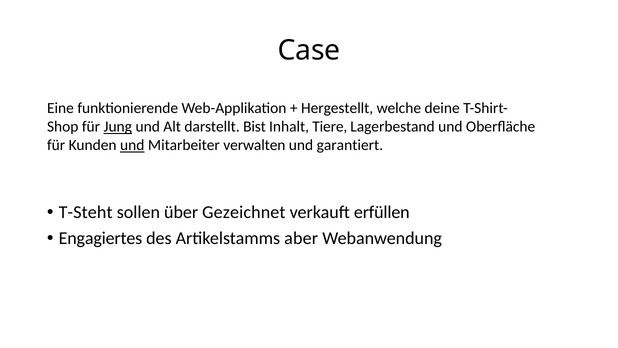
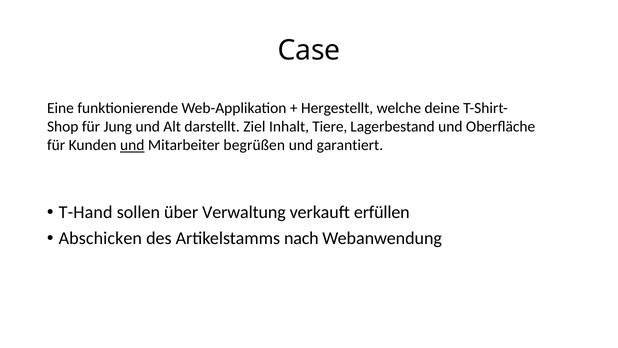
Jung underline: present -> none (118, 127)
Bist: Bist -> Ziel (254, 127)
verwalten: verwalten -> begrüßen (254, 145)
T-Steht: T-Steht -> T-Hand (86, 212)
Gezeichnet: Gezeichnet -> Verwaltung (244, 212)
Engagiertes: Engagiertes -> Abschicken (100, 238)
aber: aber -> nach (301, 238)
